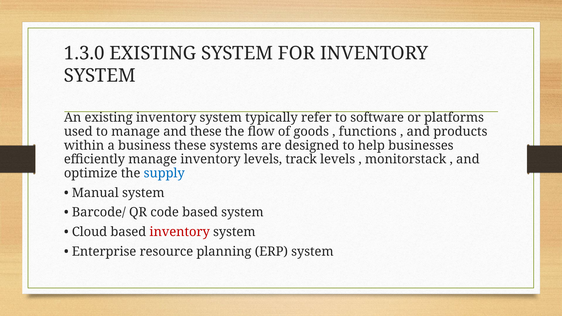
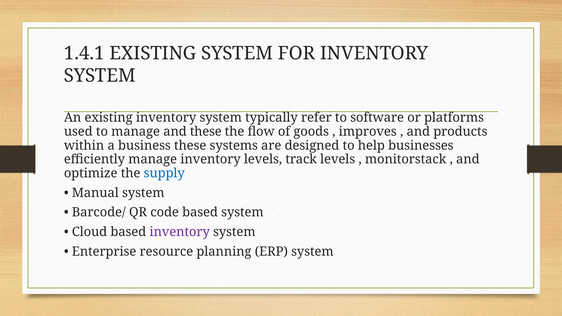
1.3.0: 1.3.0 -> 1.4.1 (84, 53)
functions: functions -> improves (368, 132)
inventory colour: red -> purple (180, 232)
